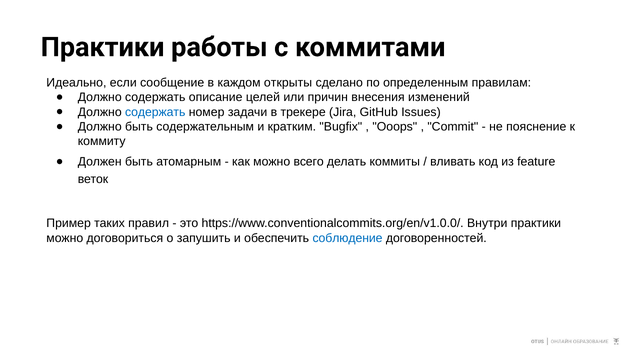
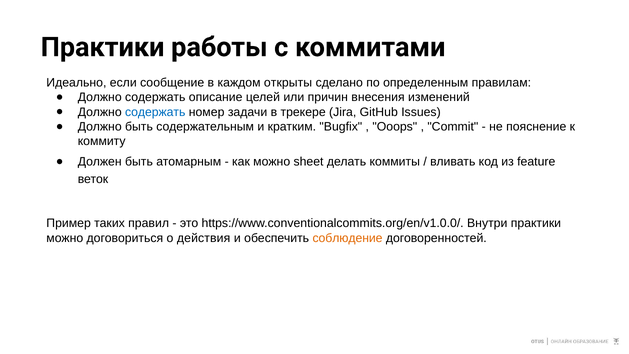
всего: всего -> sheet (309, 162)
запушить: запушить -> действия (204, 238)
соблюдение colour: blue -> orange (348, 238)
